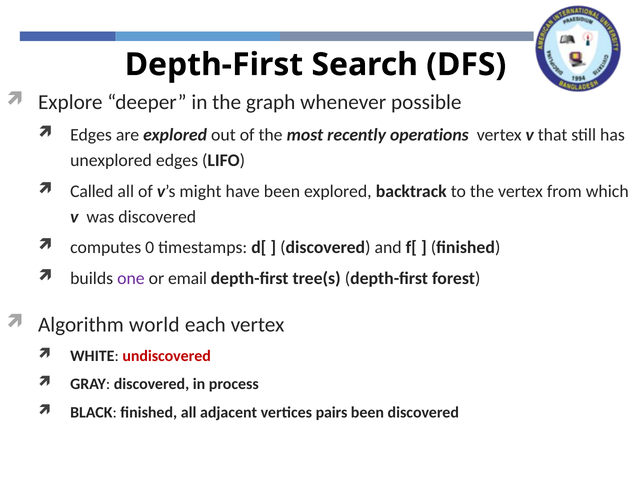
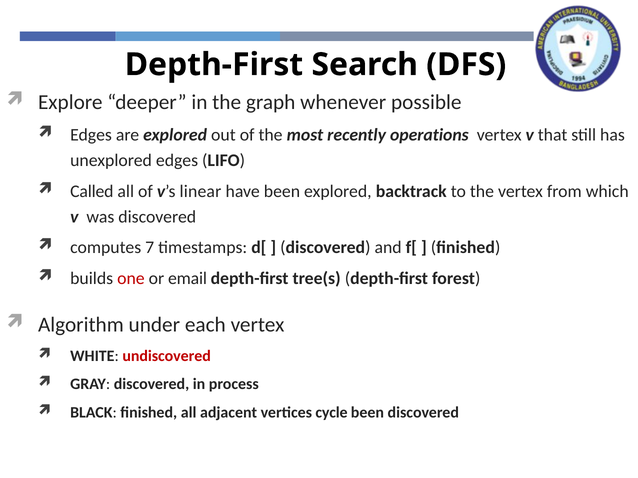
might: might -> linear (200, 191)
0: 0 -> 7 (150, 248)
one colour: purple -> red (131, 279)
world: world -> under (154, 325)
pairs: pairs -> cycle (332, 413)
